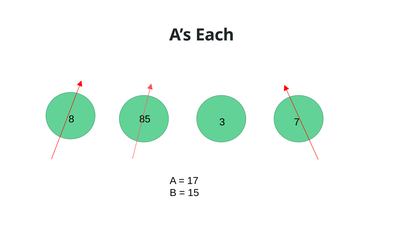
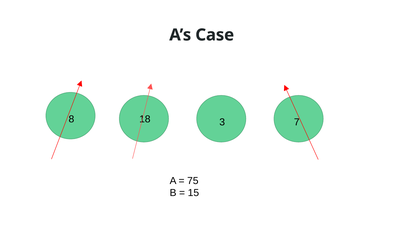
Each: Each -> Case (215, 35)
85: 85 -> 18 (145, 119)
17: 17 -> 75 (193, 181)
